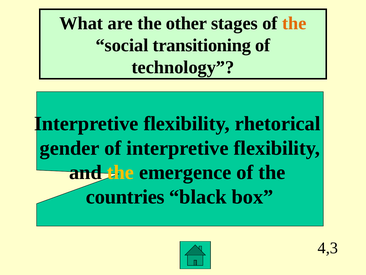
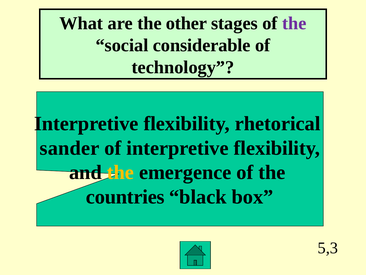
the colour: orange -> purple (294, 23)
transitioning: transitioning -> considerable (202, 45)
gender: gender -> sander (69, 148)
4,3: 4,3 -> 5,3 (328, 248)
